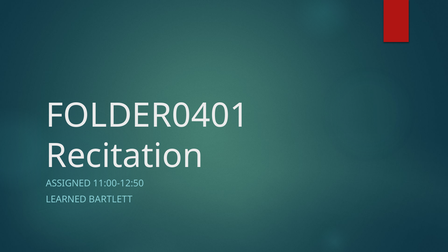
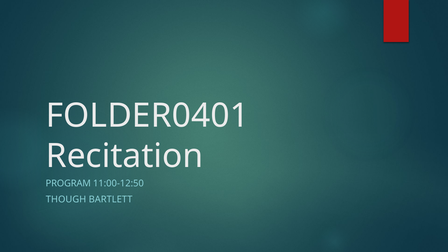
ASSIGNED: ASSIGNED -> PROGRAM (68, 183)
LEARNED: LEARNED -> THOUGH (66, 199)
